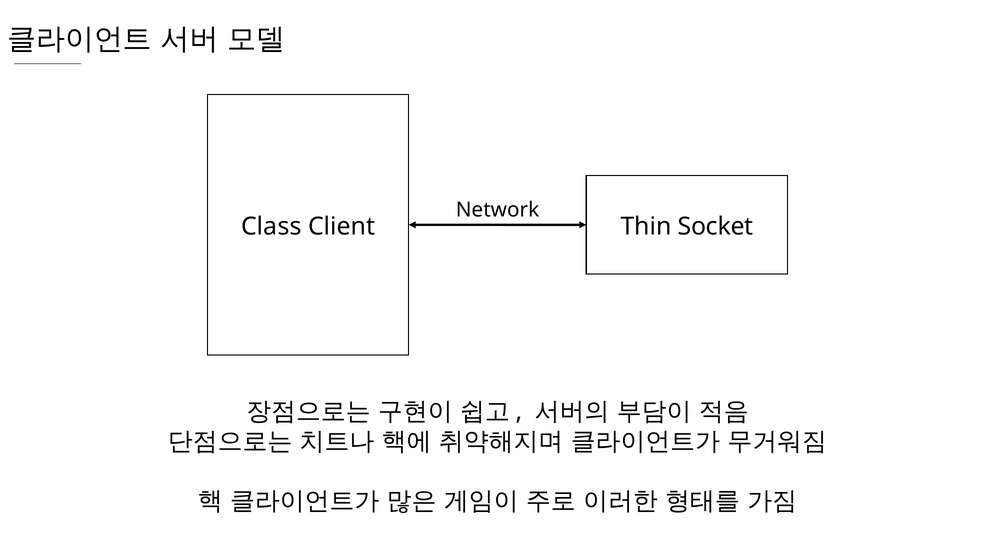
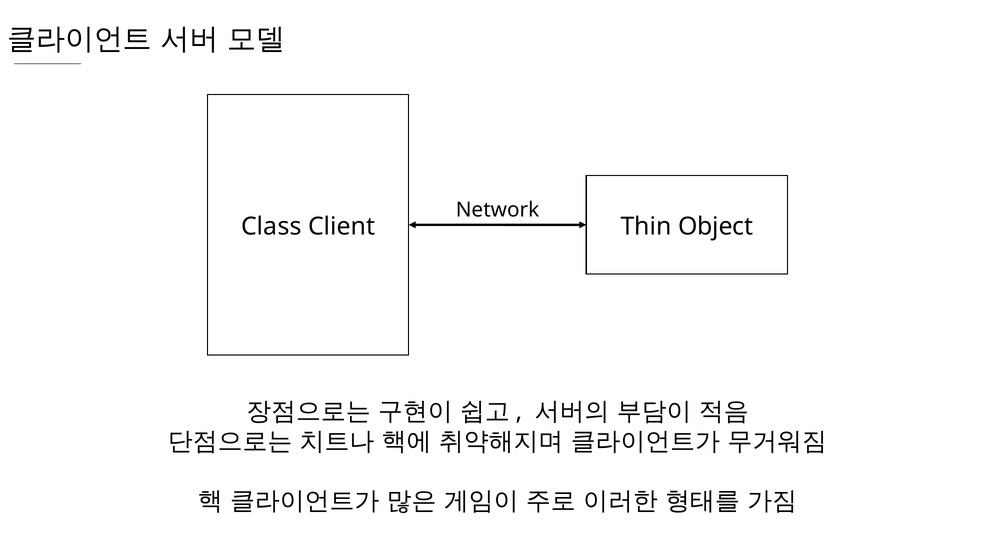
Socket: Socket -> Object (716, 226)
